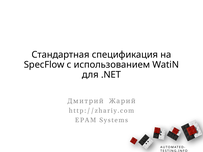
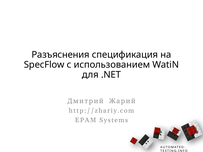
Стандартная: Стандартная -> Разъяснения (61, 55)
